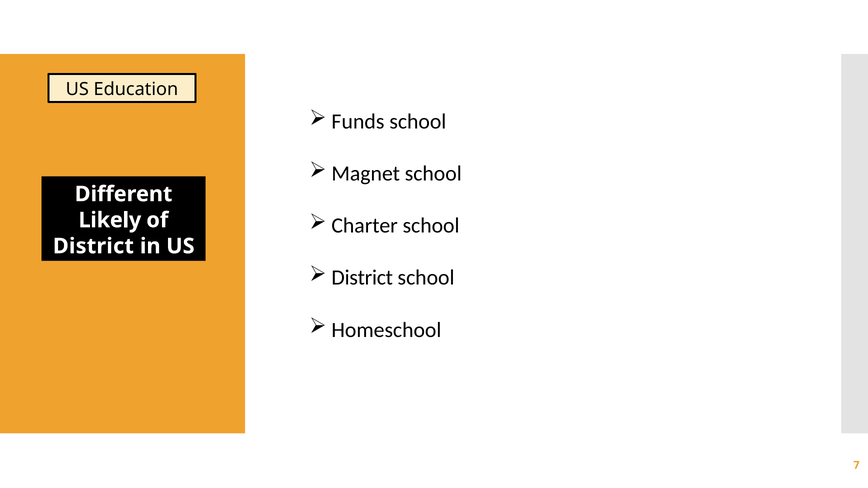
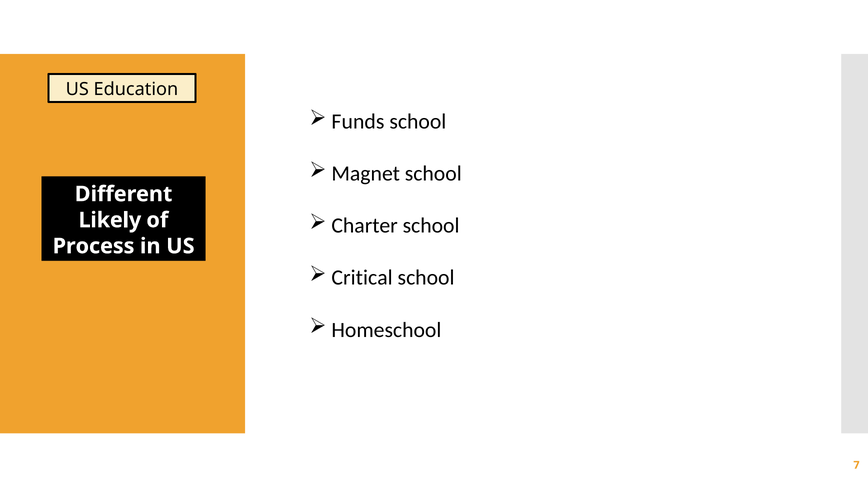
District: District -> Process (94, 246)
District: District -> Critical (362, 278)
